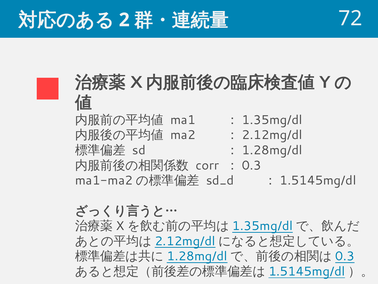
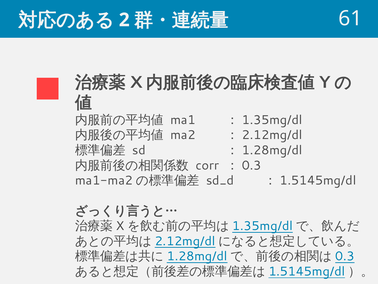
72: 72 -> 61 (350, 18)
